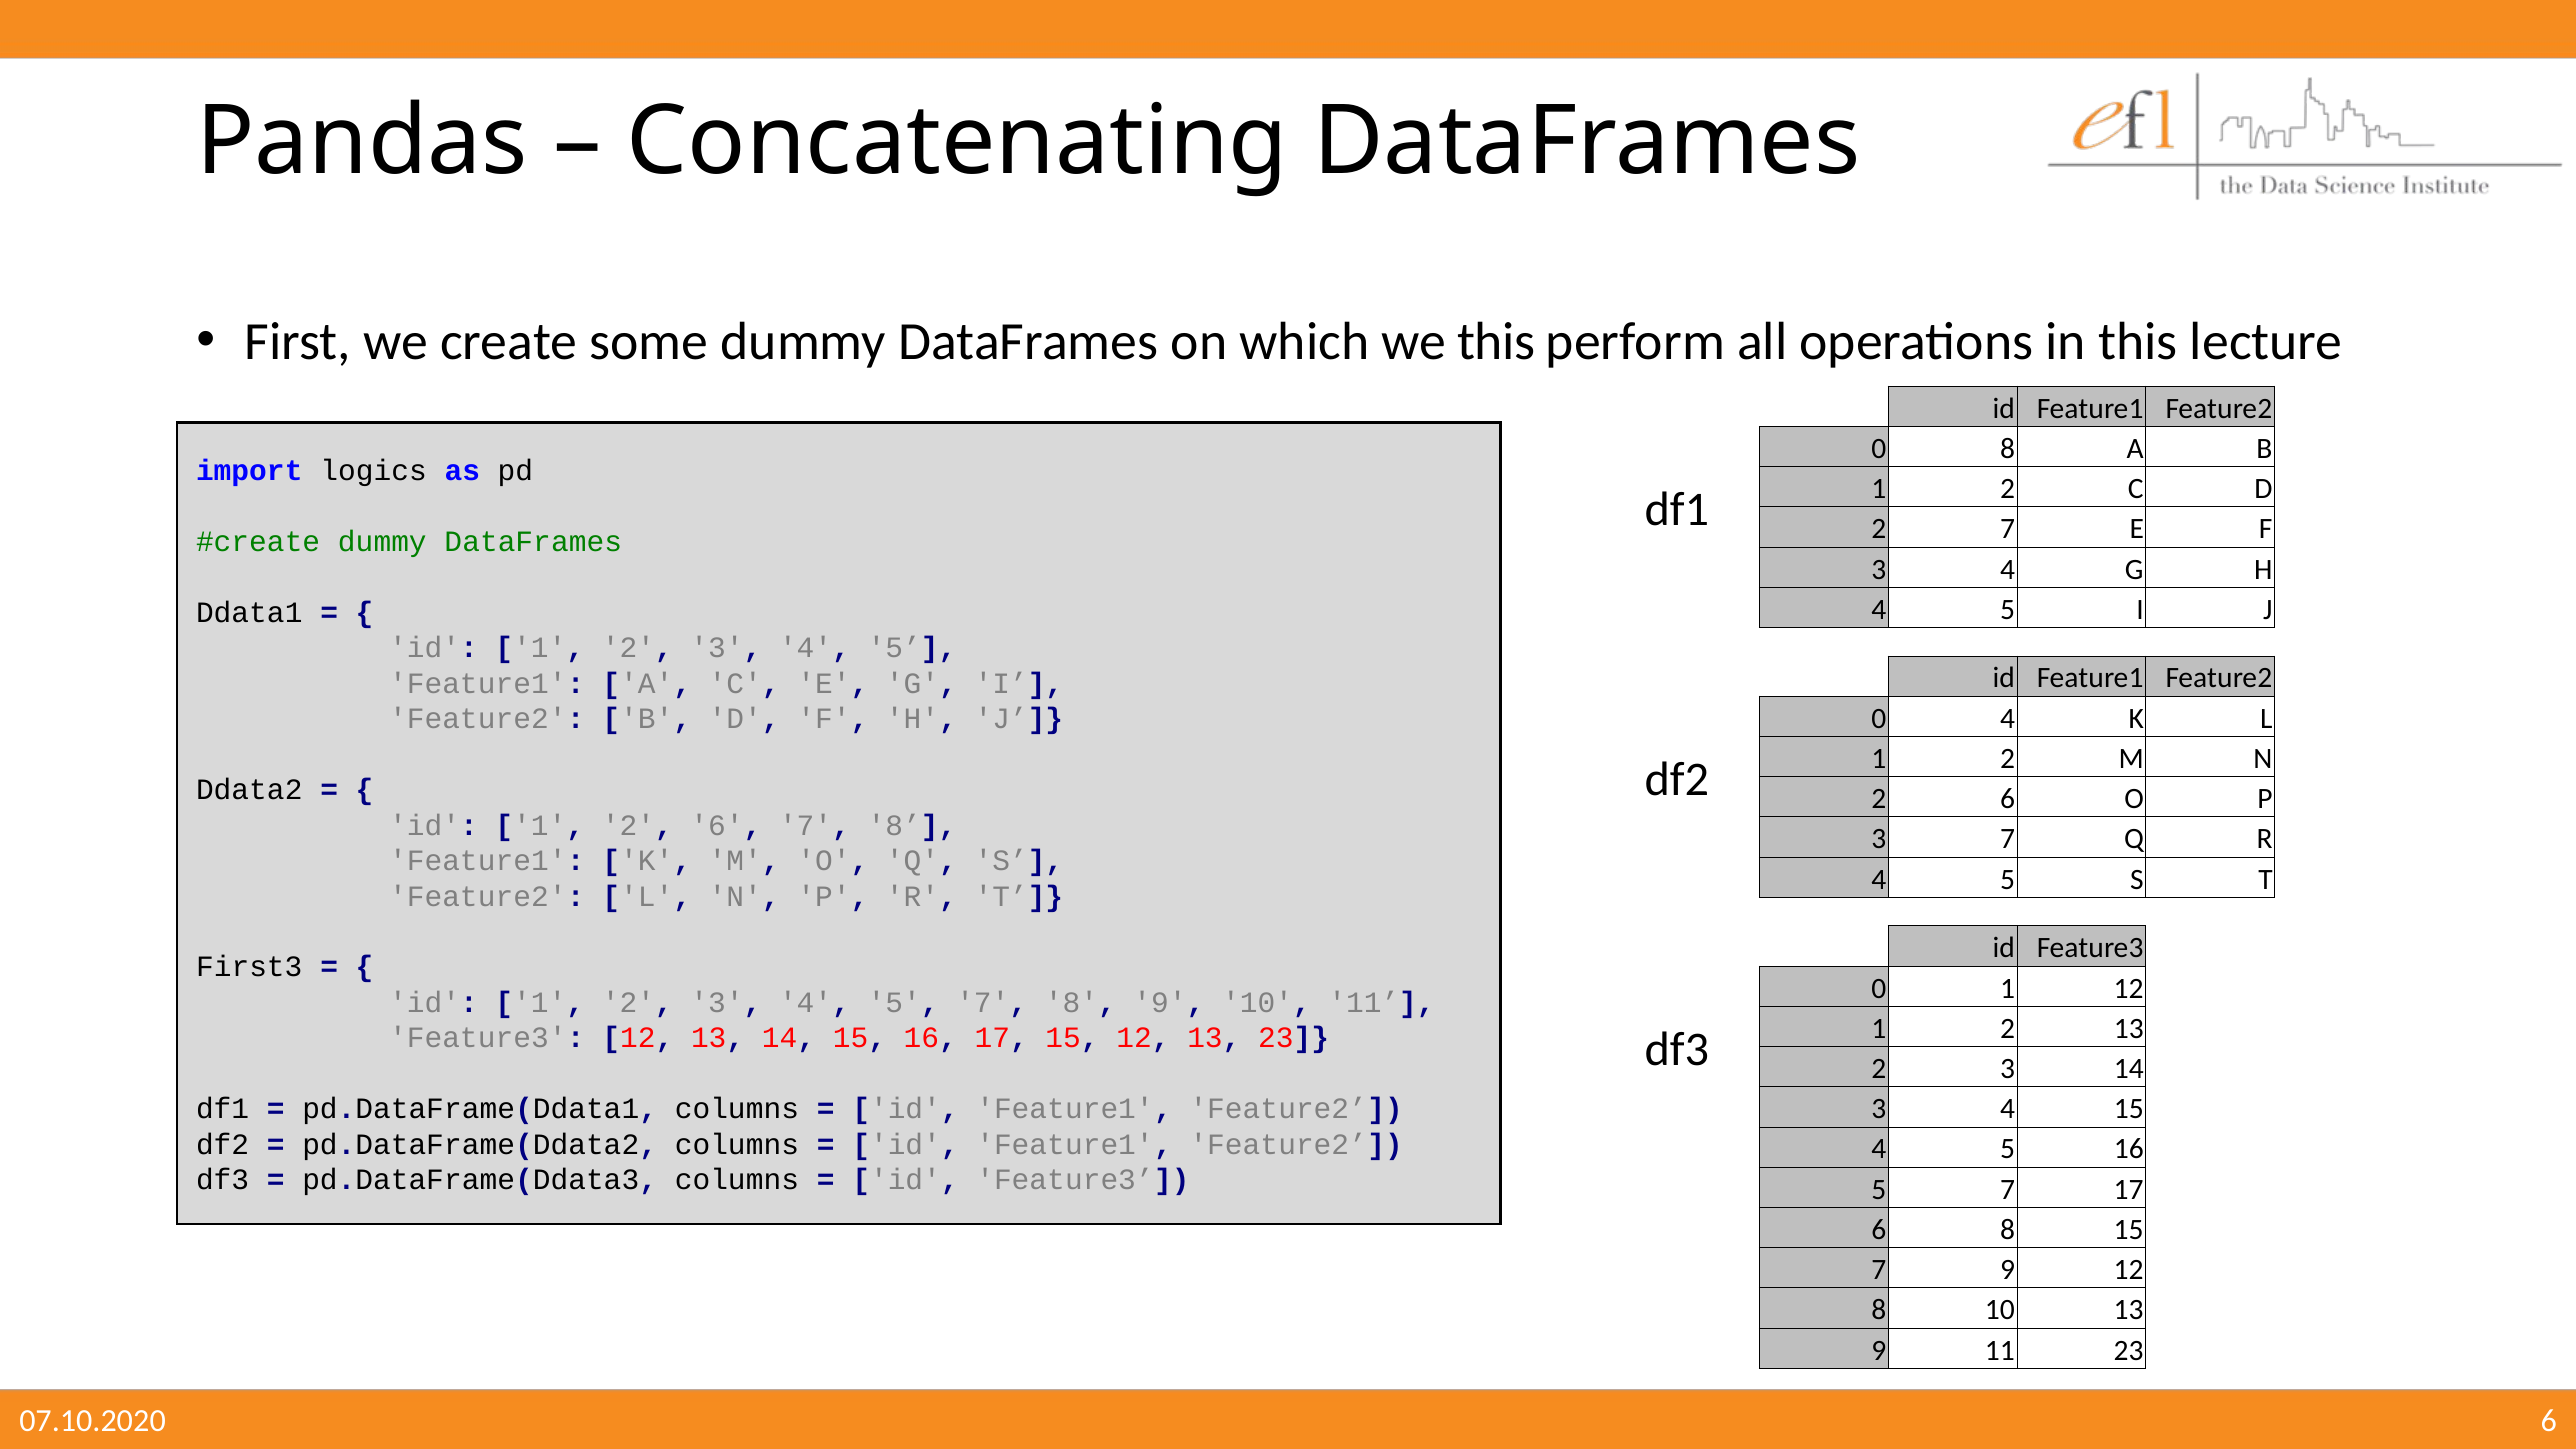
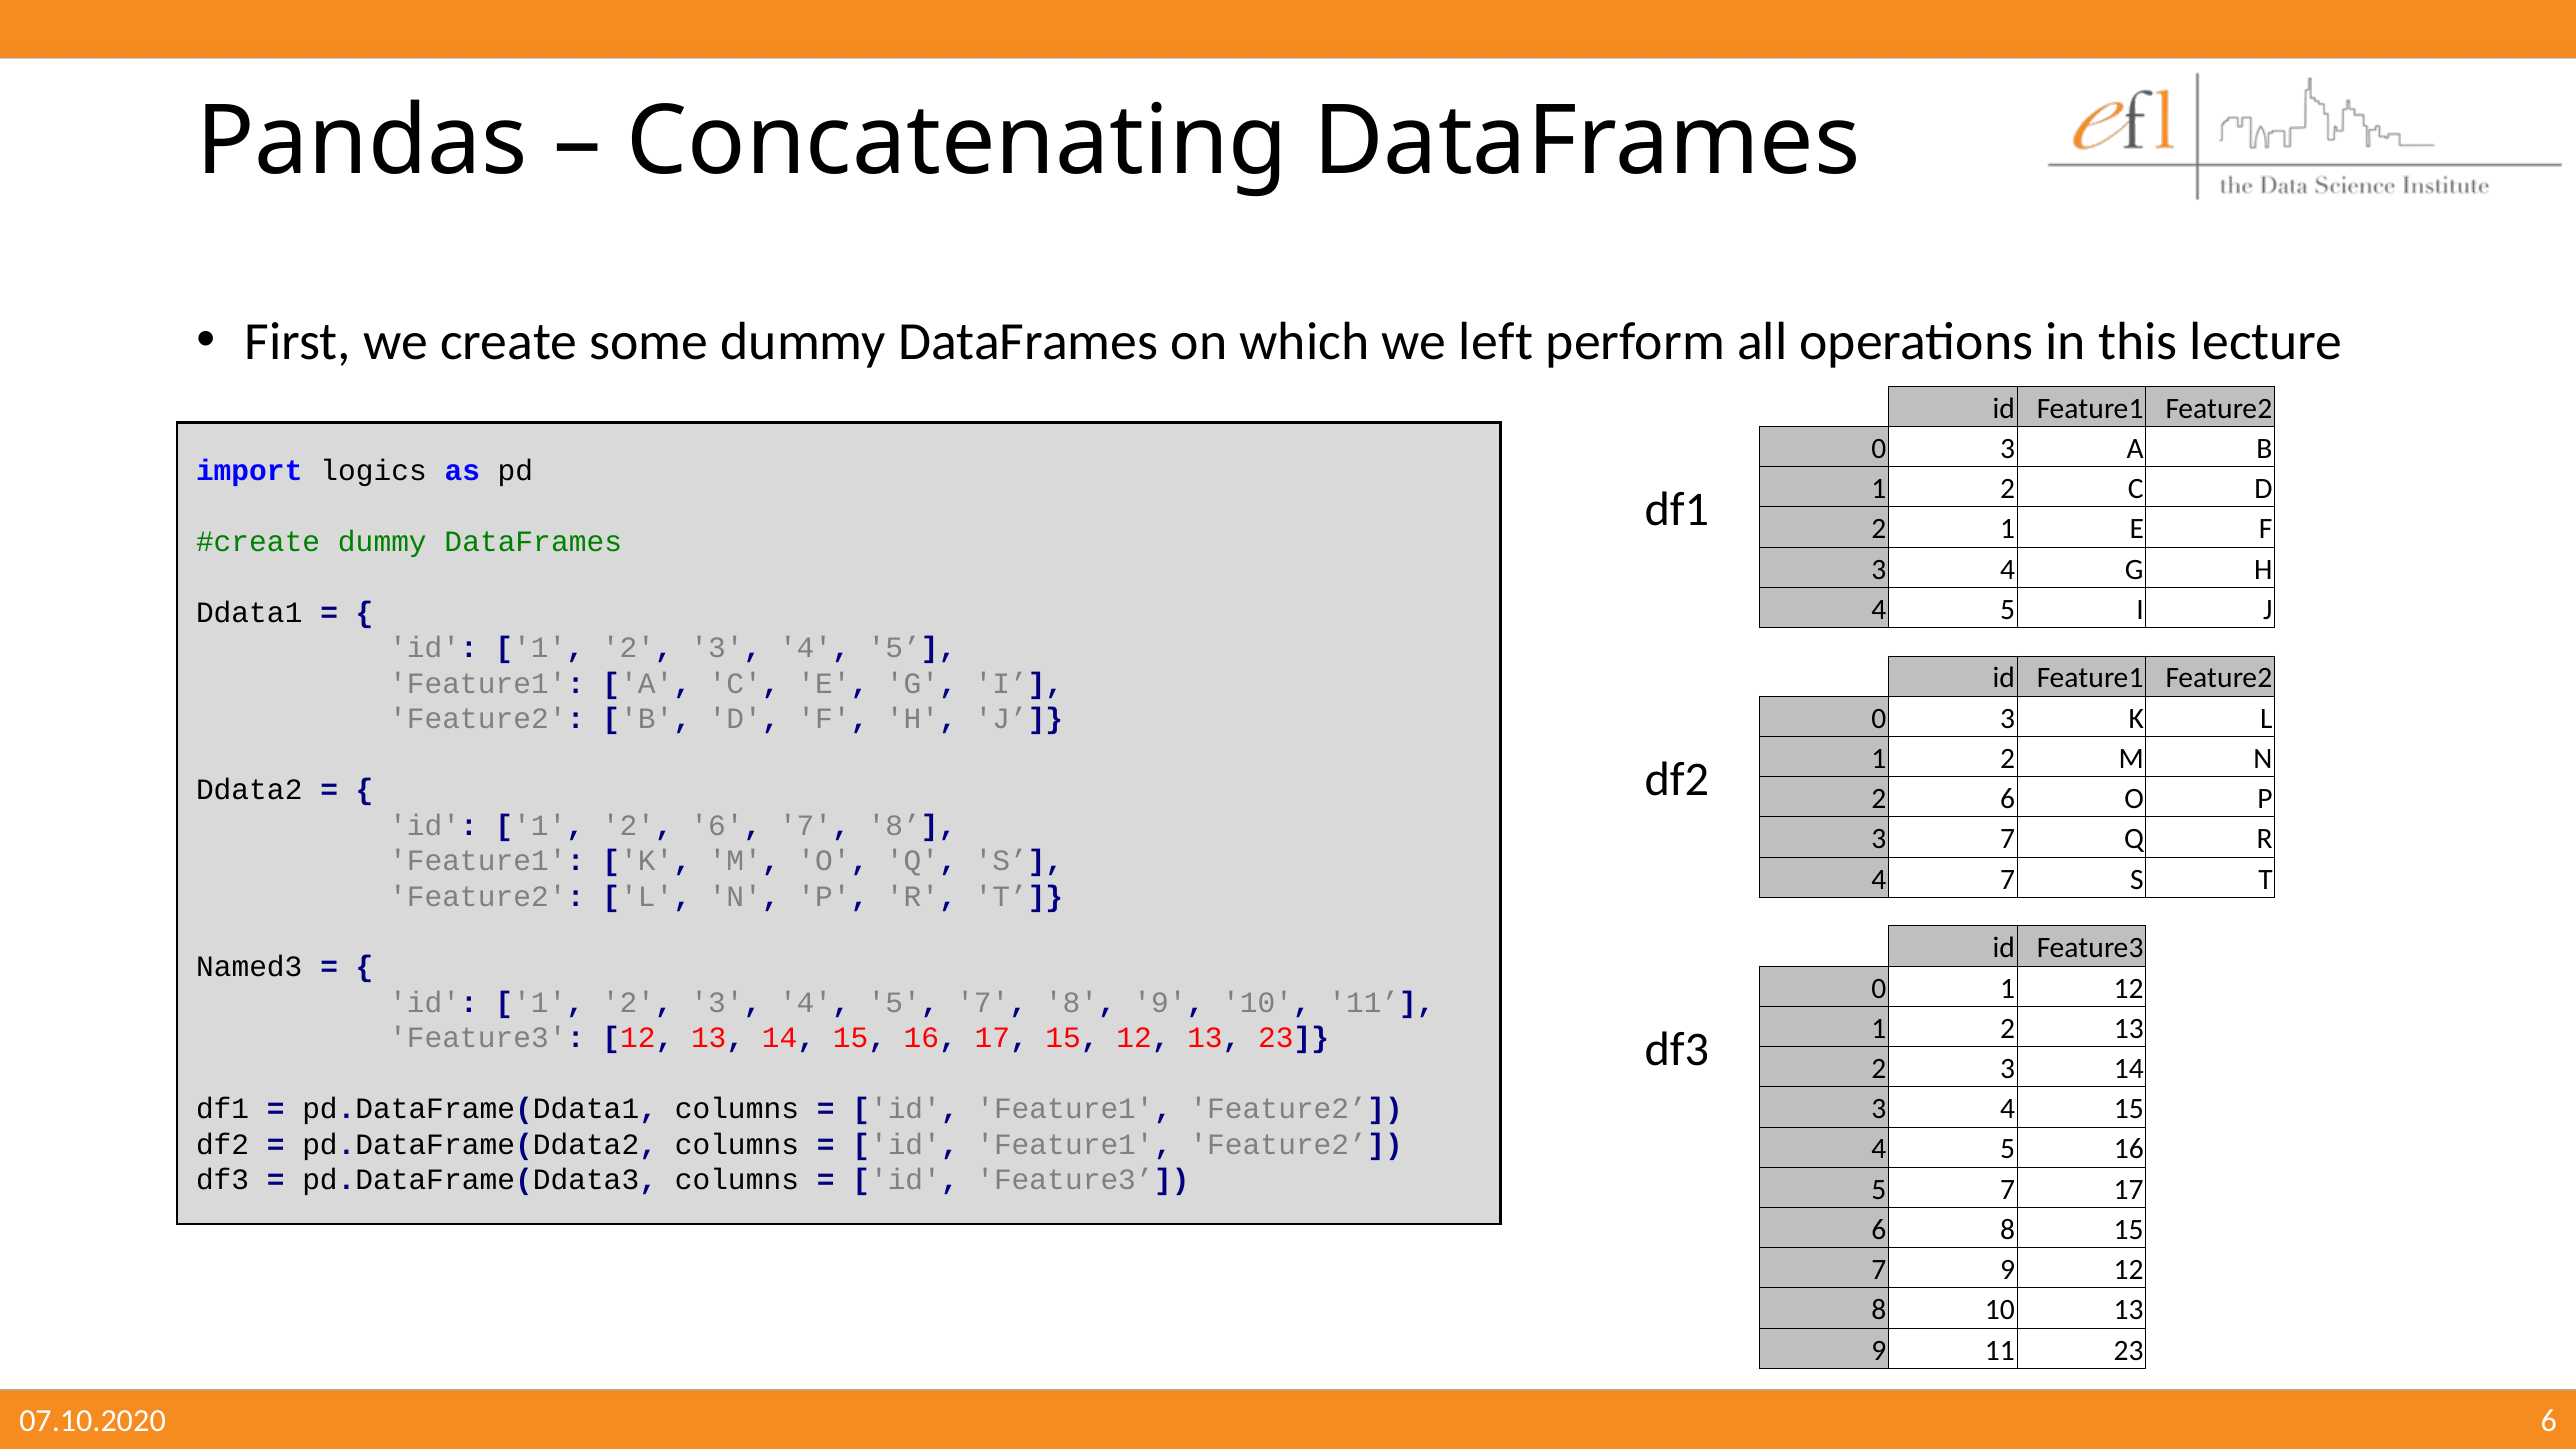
we this: this -> left (1496, 341)
8: 8 -> 3 (2008, 449)
2 7: 7 -> 1 (2008, 529)
4: 4 -> 3 (2008, 718)
5: 5 -> 7 (2008, 879)
First3: First3 -> Named3 (249, 967)
